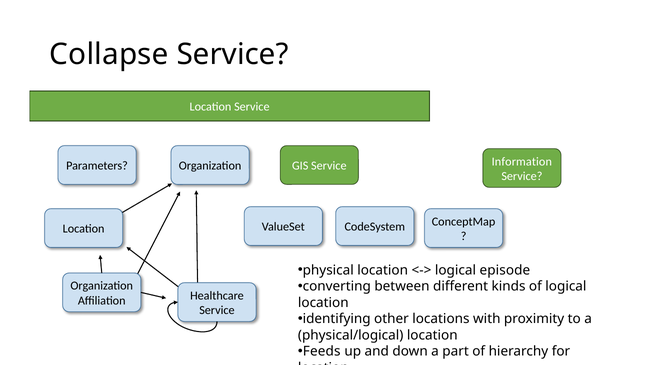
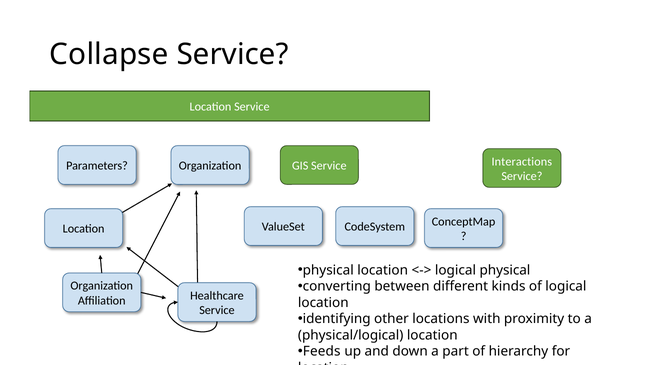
Information: Information -> Interactions (522, 162)
logical episode: episode -> physical (505, 270)
